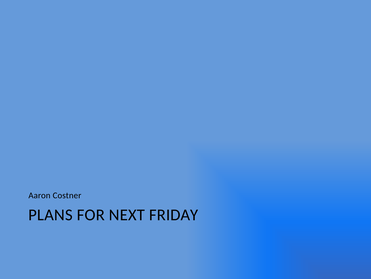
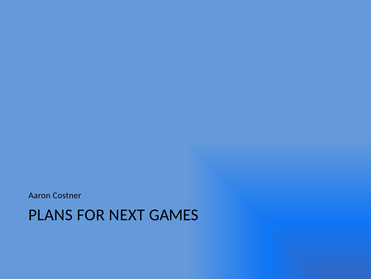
FRIDAY: FRIDAY -> GAMES (174, 214)
